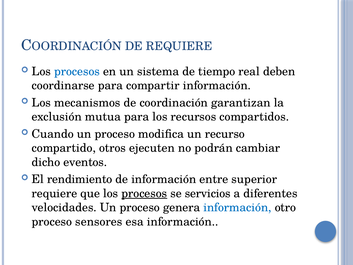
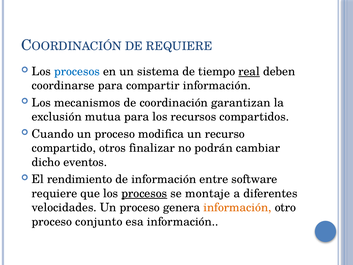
real underline: none -> present (249, 71)
ejecuten: ejecuten -> finalizar (152, 148)
superior: superior -> software (254, 179)
servicios: servicios -> montaje (208, 193)
información colour: blue -> orange (237, 207)
sensores: sensores -> conjunto (99, 221)
